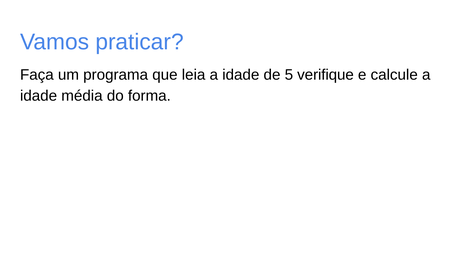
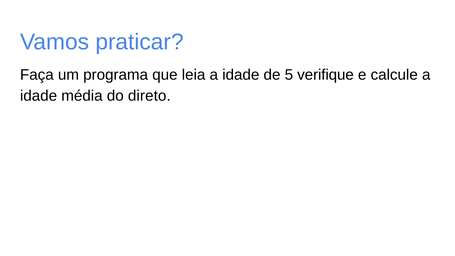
forma: forma -> direto (149, 96)
